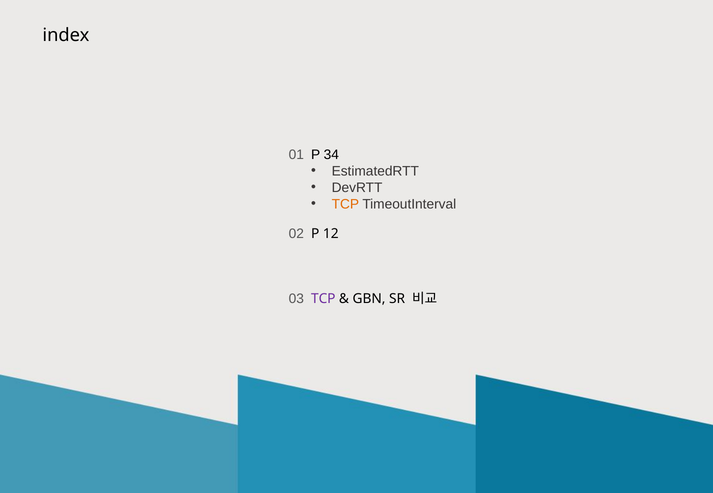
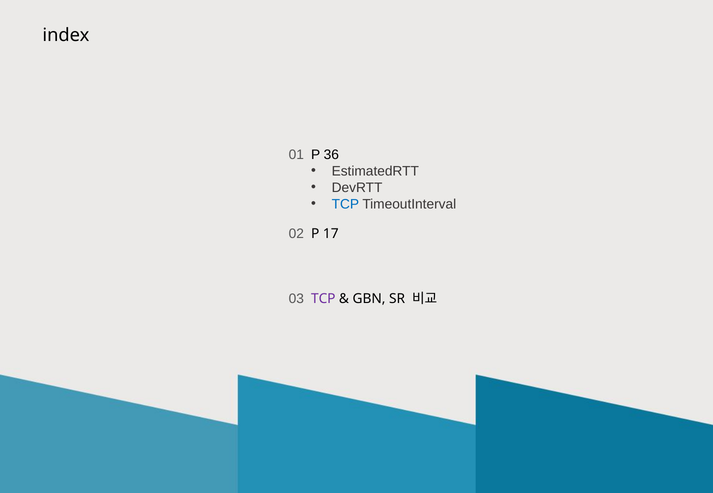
34: 34 -> 36 (331, 155)
TCP colour: orange -> blue (345, 204)
12: 12 -> 17 (331, 234)
